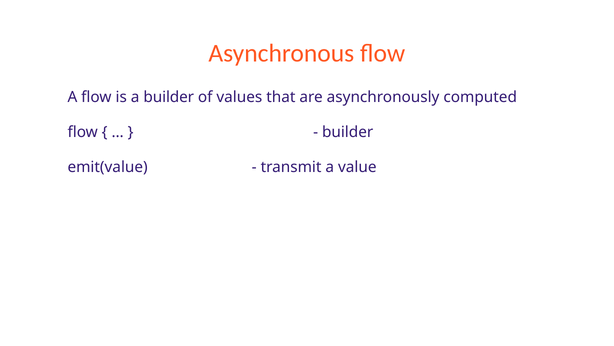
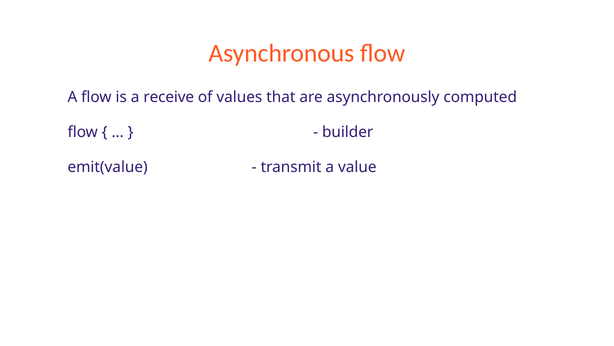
a builder: builder -> receive (169, 97)
